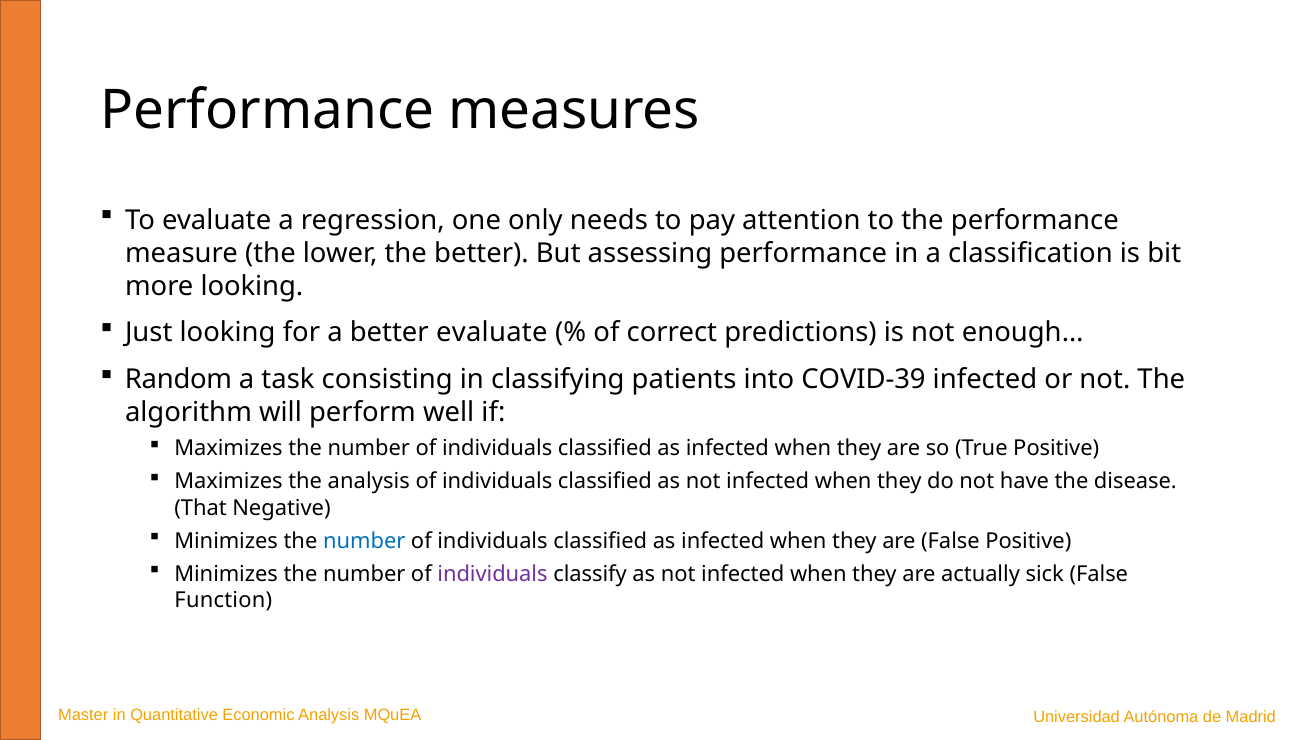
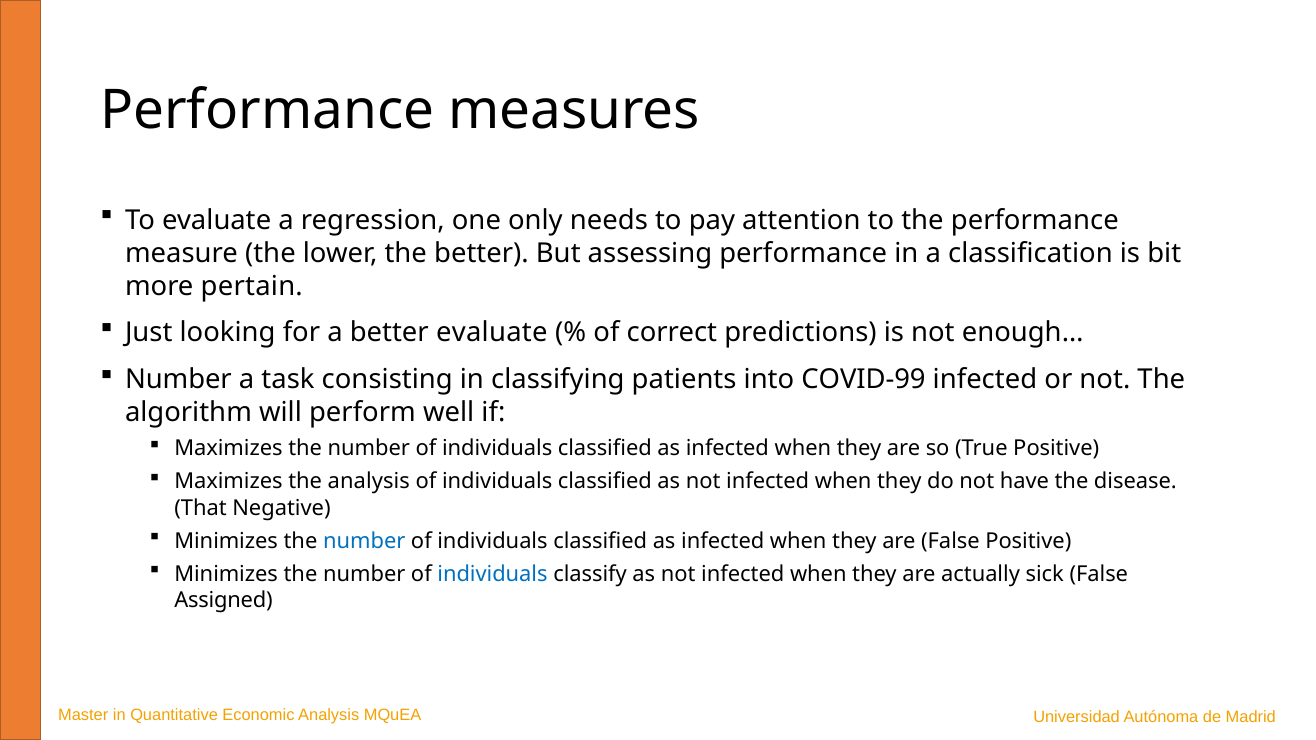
more looking: looking -> pertain (252, 286)
Random: Random -> Number (178, 380)
COVID-39: COVID-39 -> COVID-99 (864, 380)
individuals colour: purple -> blue (493, 574)
Function: Function -> Assigned (224, 600)
